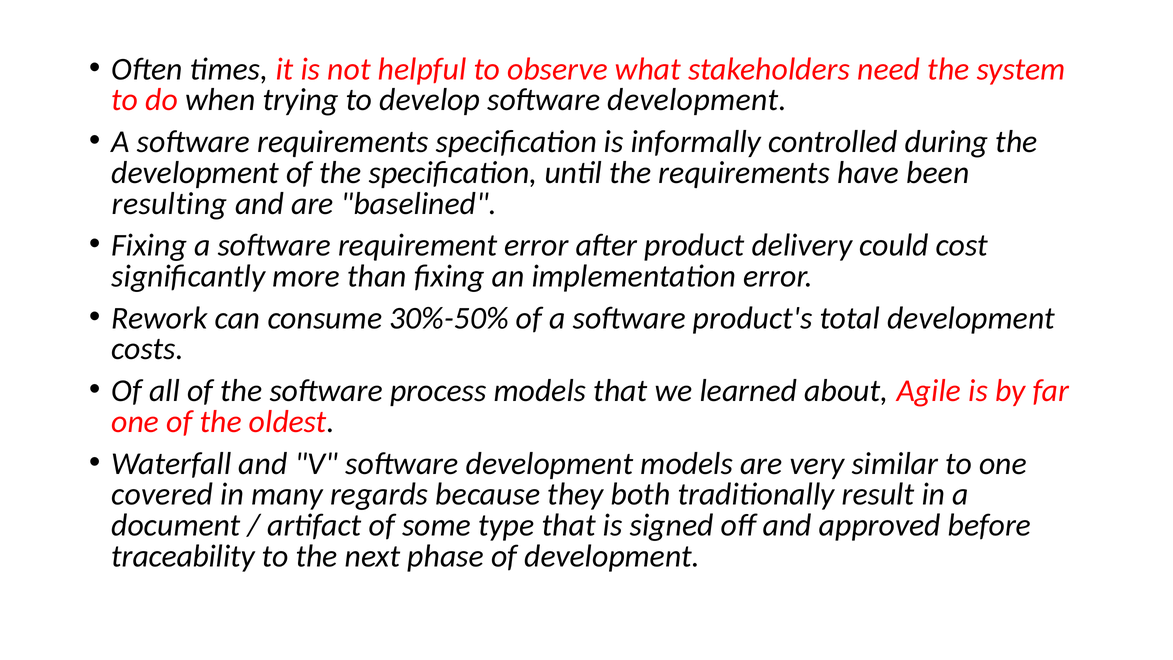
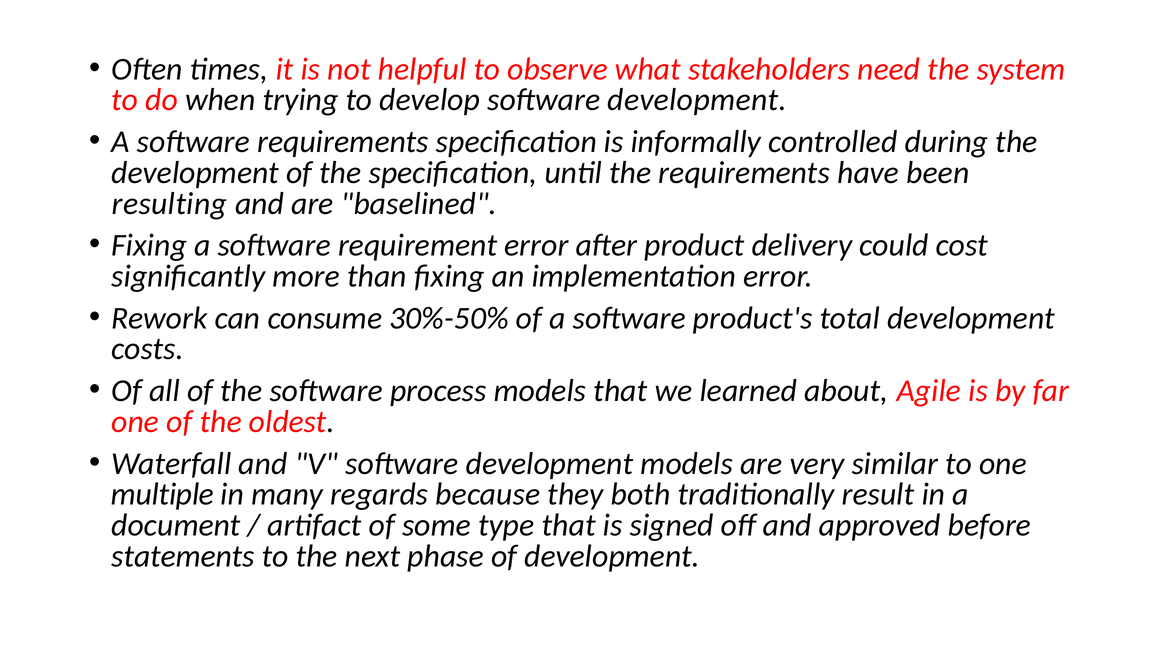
covered: covered -> multiple (163, 494)
traceability: traceability -> statements (183, 556)
